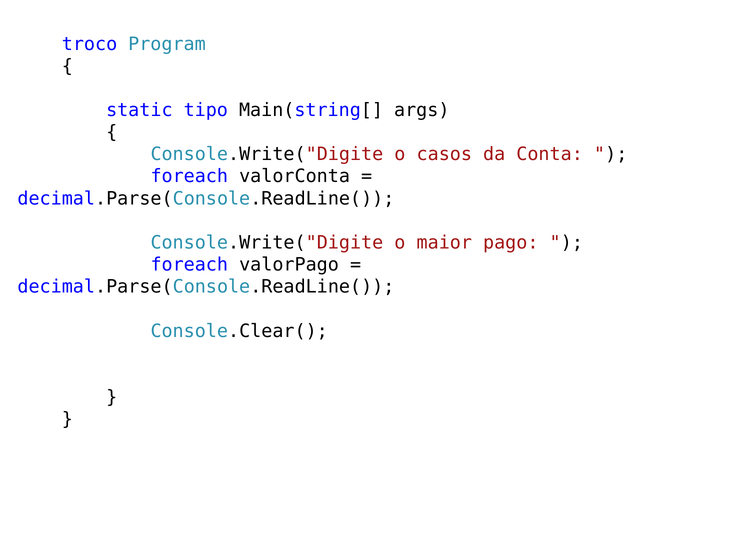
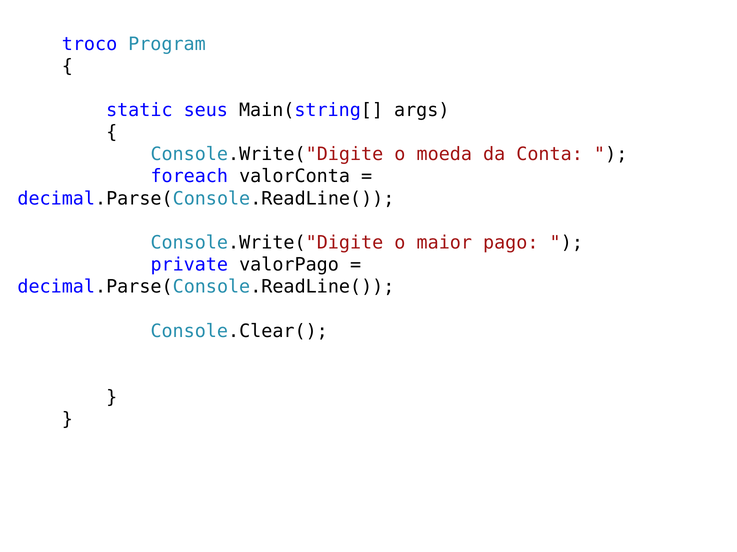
tipo: tipo -> seus (206, 110)
casos: casos -> moeda (444, 155)
foreach: foreach -> private (189, 265)
